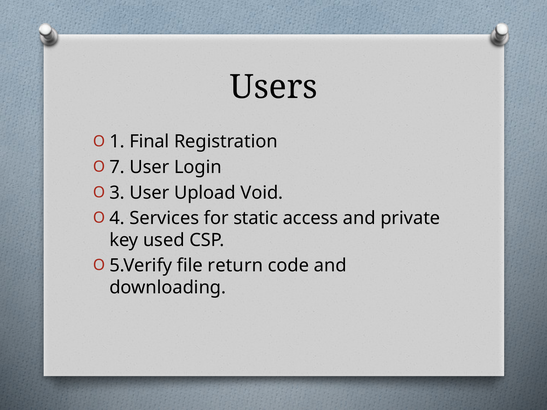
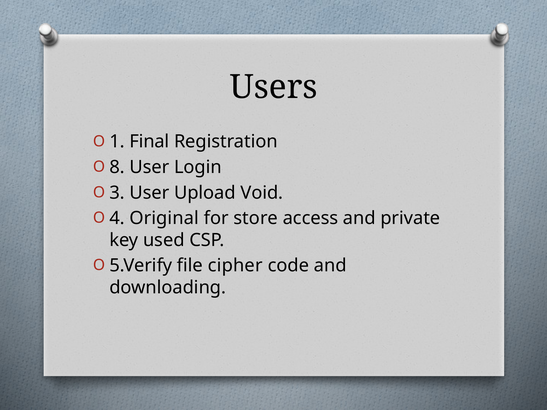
7: 7 -> 8 (117, 167)
Services: Services -> Original (164, 218)
static: static -> store (256, 218)
return: return -> cipher (235, 266)
